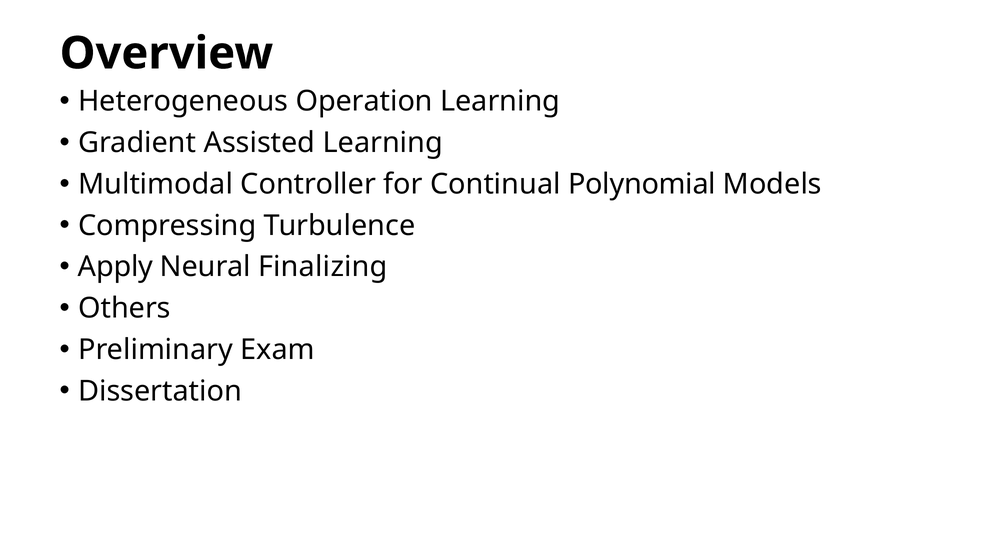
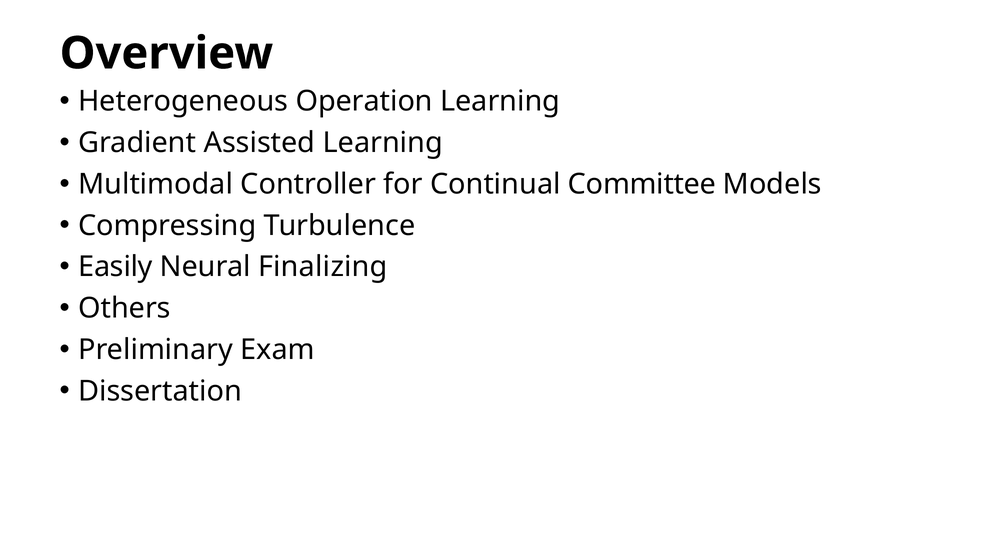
Polynomial: Polynomial -> Committee (642, 184)
Apply: Apply -> Easily (115, 267)
